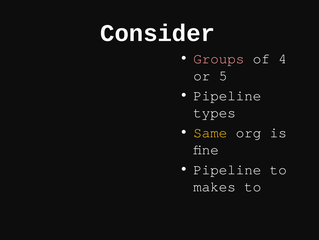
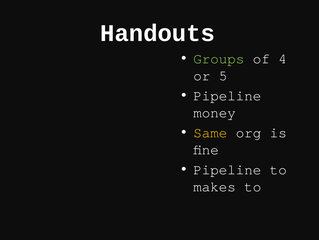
Consider: Consider -> Handouts (158, 33)
Groups colour: pink -> light green (219, 59)
types: types -> money (215, 112)
